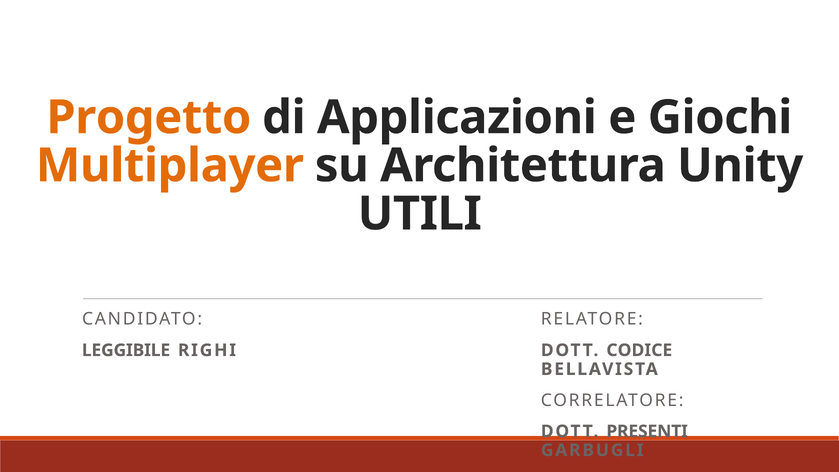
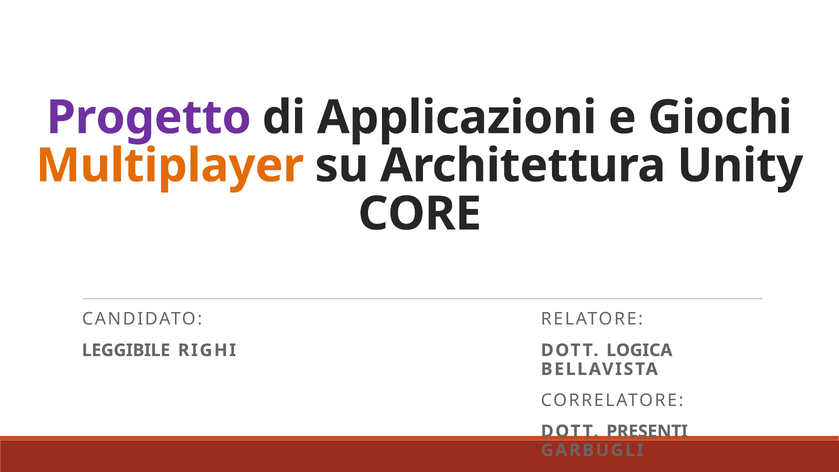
Progetto colour: orange -> purple (149, 118)
UTILI: UTILI -> CORE (420, 214)
CODICE: CODICE -> LOGICA (639, 350)
